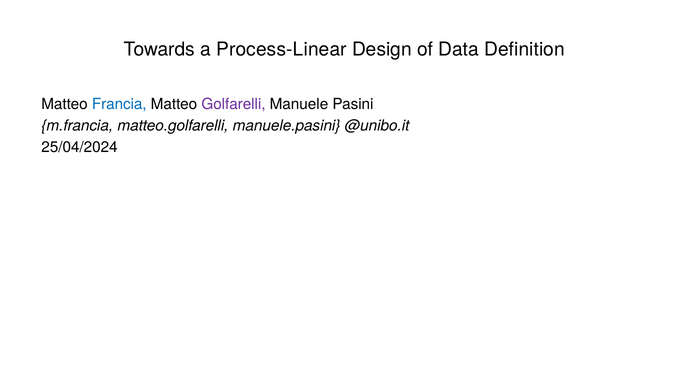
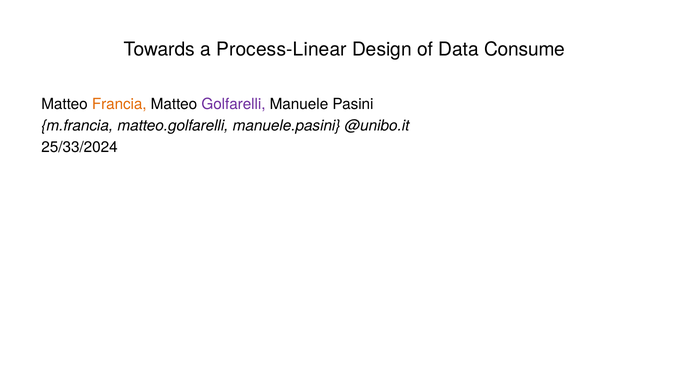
Definition: Definition -> Consume (525, 49)
Francia colour: blue -> orange (119, 104)
25/04/2024: 25/04/2024 -> 25/33/2024 (80, 147)
